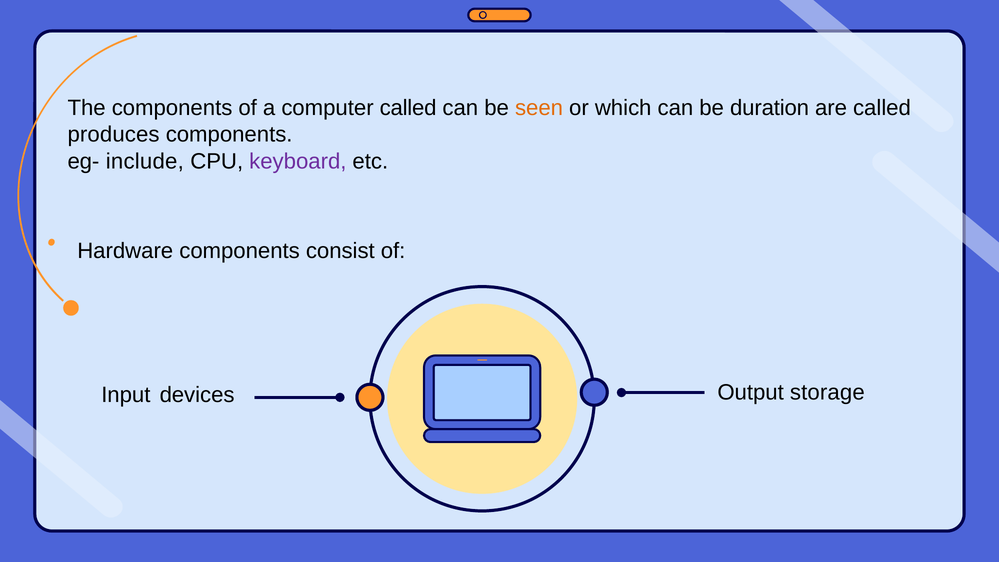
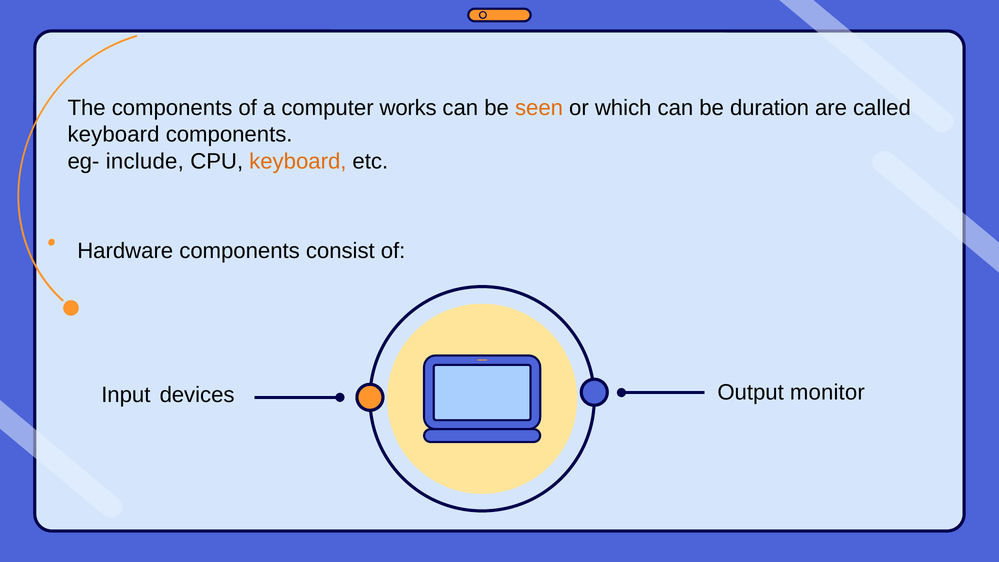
computer called: called -> works (408, 108)
produces: produces -> keyboard (114, 135)
keyboard colour: purple -> orange (298, 161)
storage: storage -> monitor (827, 392)
